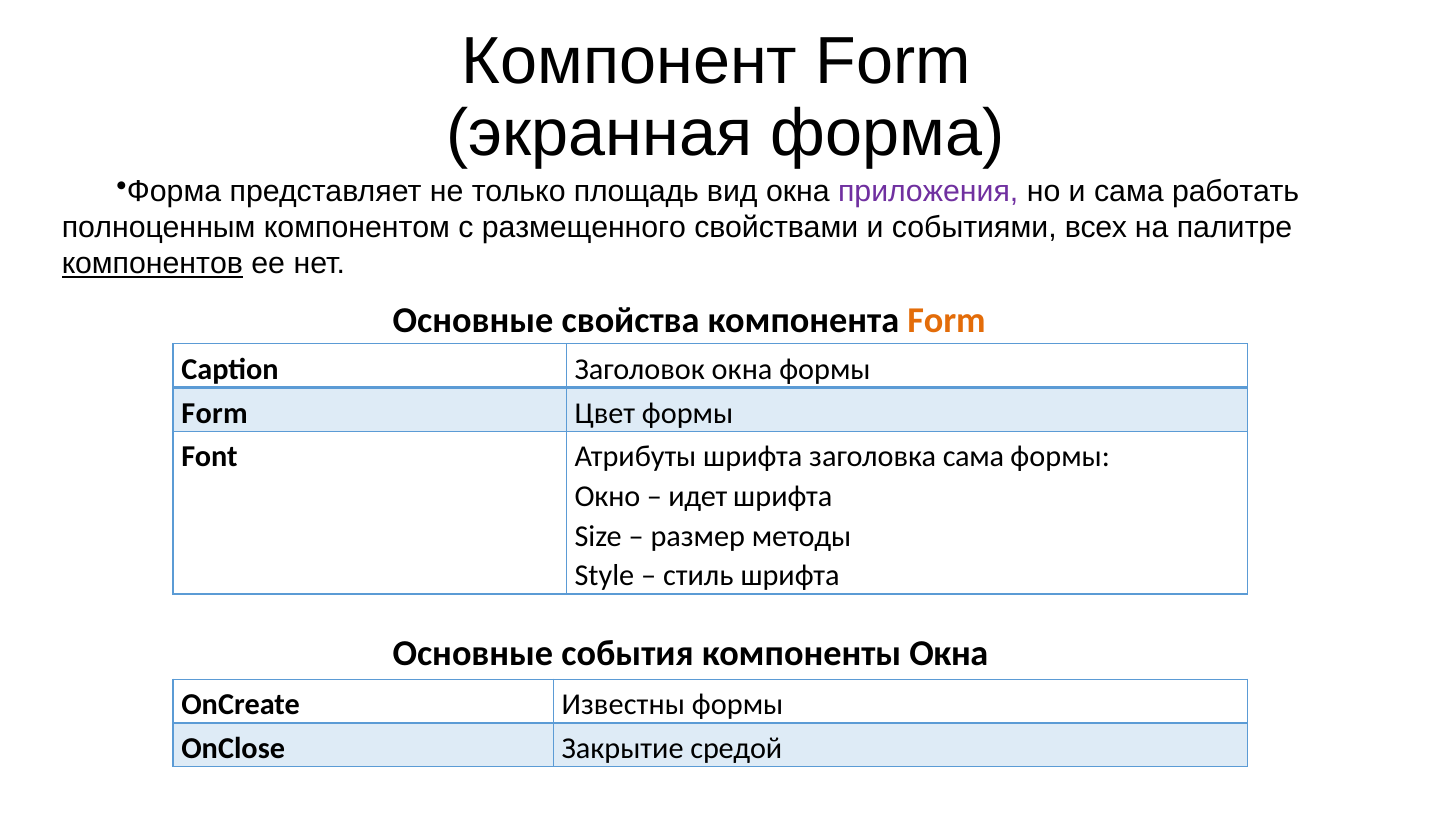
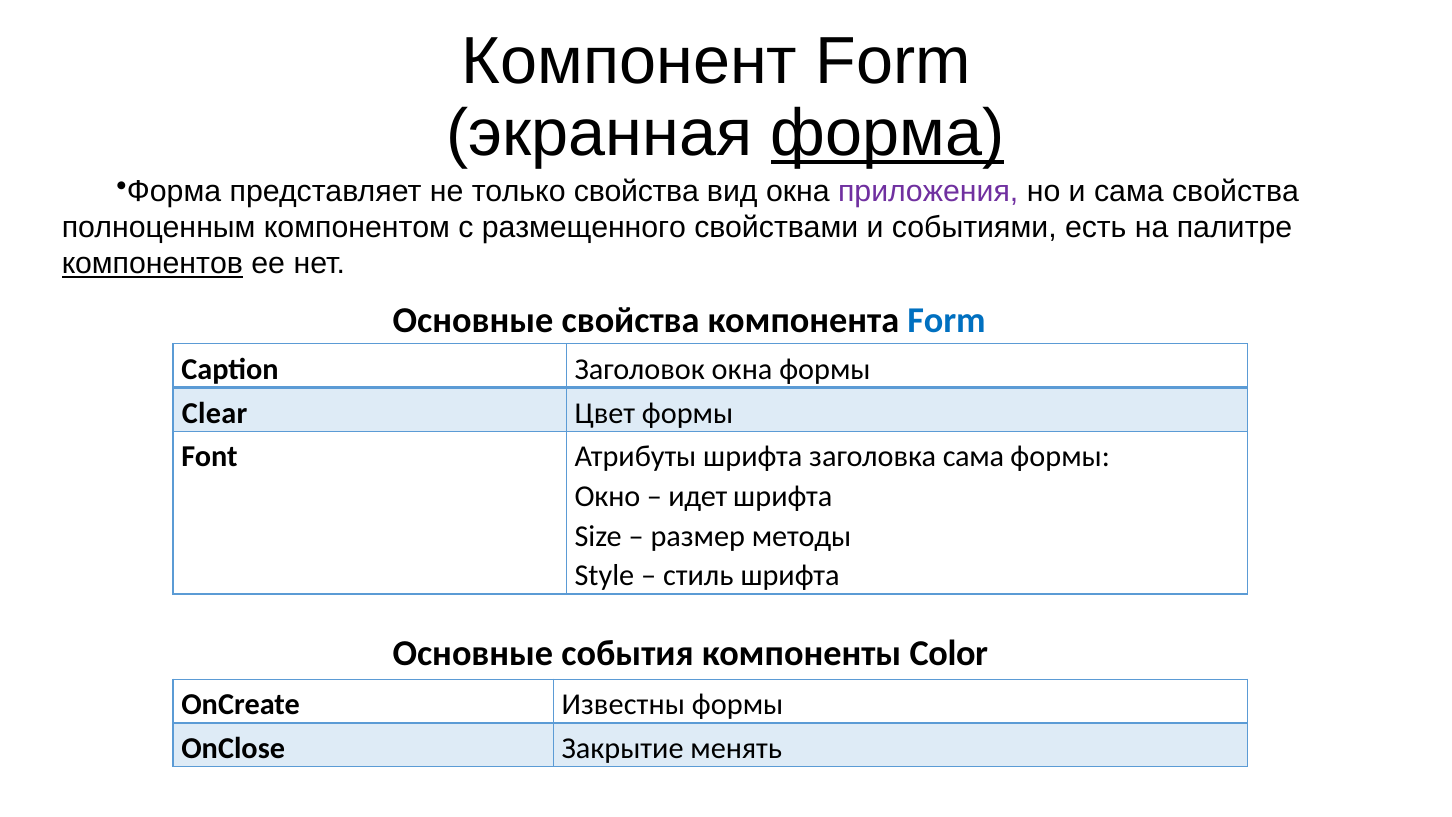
форма underline: none -> present (888, 133)
только площадь: площадь -> свойства (636, 191)
сама работать: работать -> свойства (1236, 191)
всех: всех -> есть (1096, 227)
Form colour: orange -> blue (947, 320)
Form: Form -> Clear (215, 413)
компоненты Окна: Окна -> Color (949, 654)
средой: средой -> менять (736, 748)
